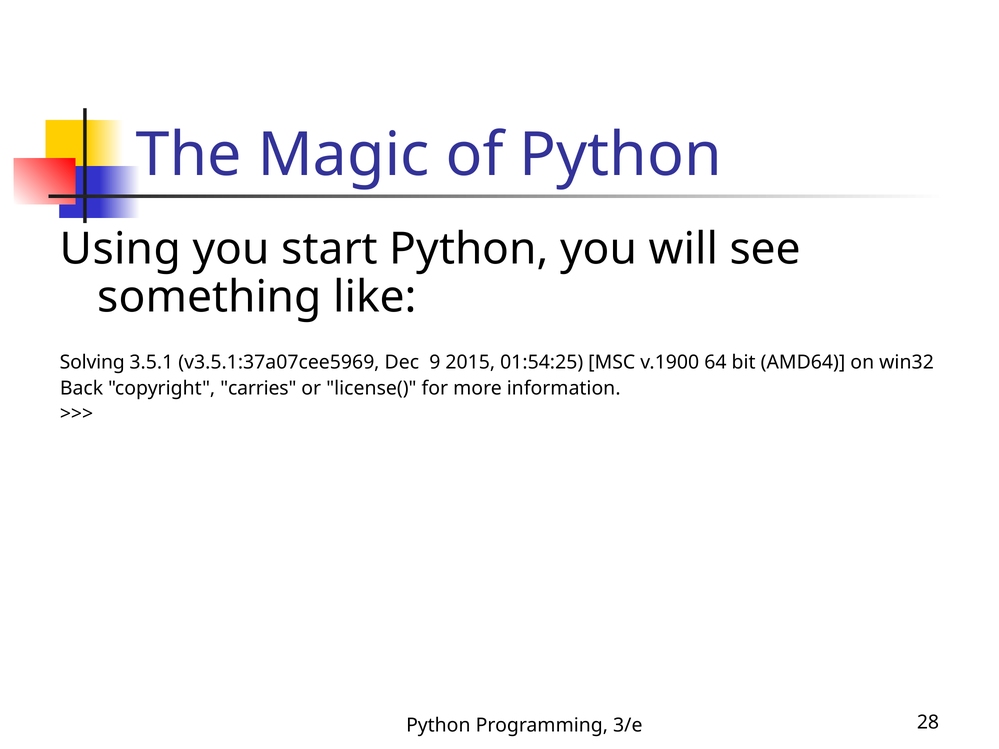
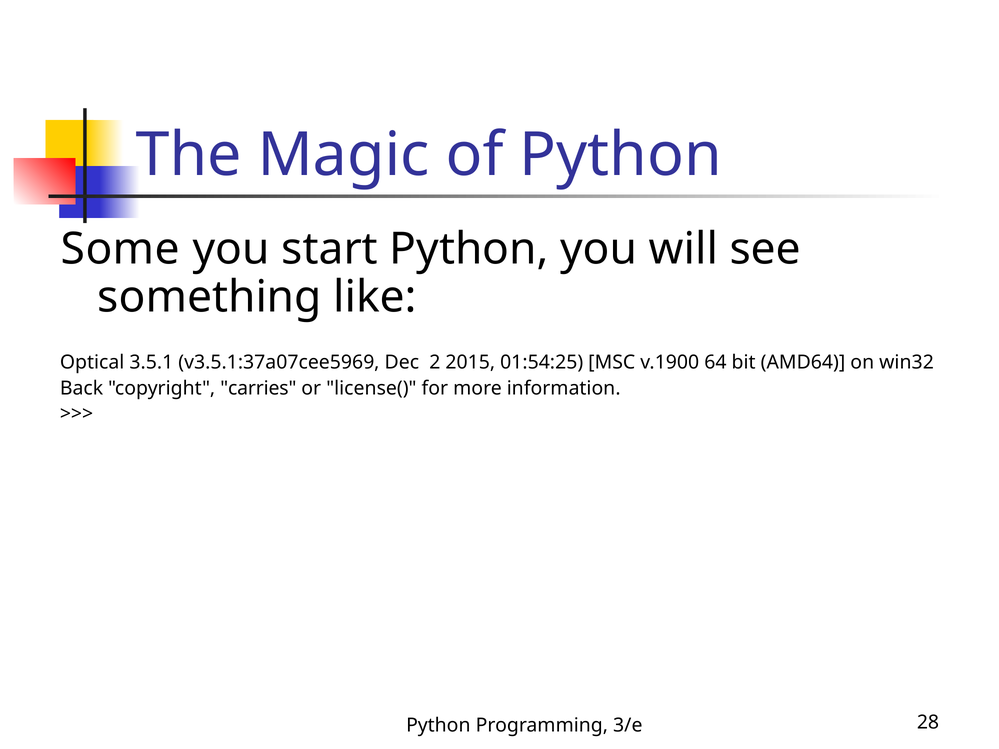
Using: Using -> Some (120, 249)
Solving: Solving -> Optical (92, 362)
9: 9 -> 2 (435, 362)
